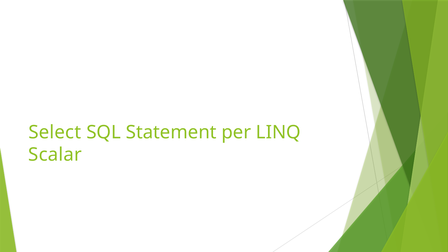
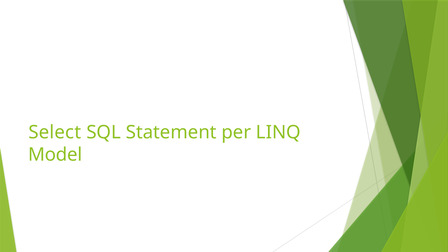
Scalar: Scalar -> Model (55, 155)
